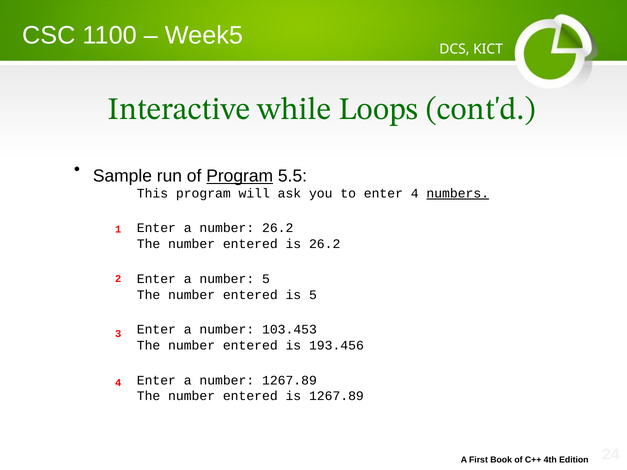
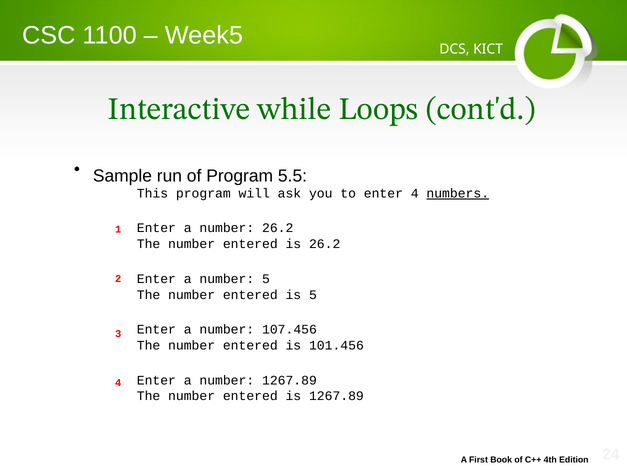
Program underline: present -> none (240, 176)
103.453: 103.453 -> 107.456 (289, 330)
193.456: 193.456 -> 101.456 (336, 346)
